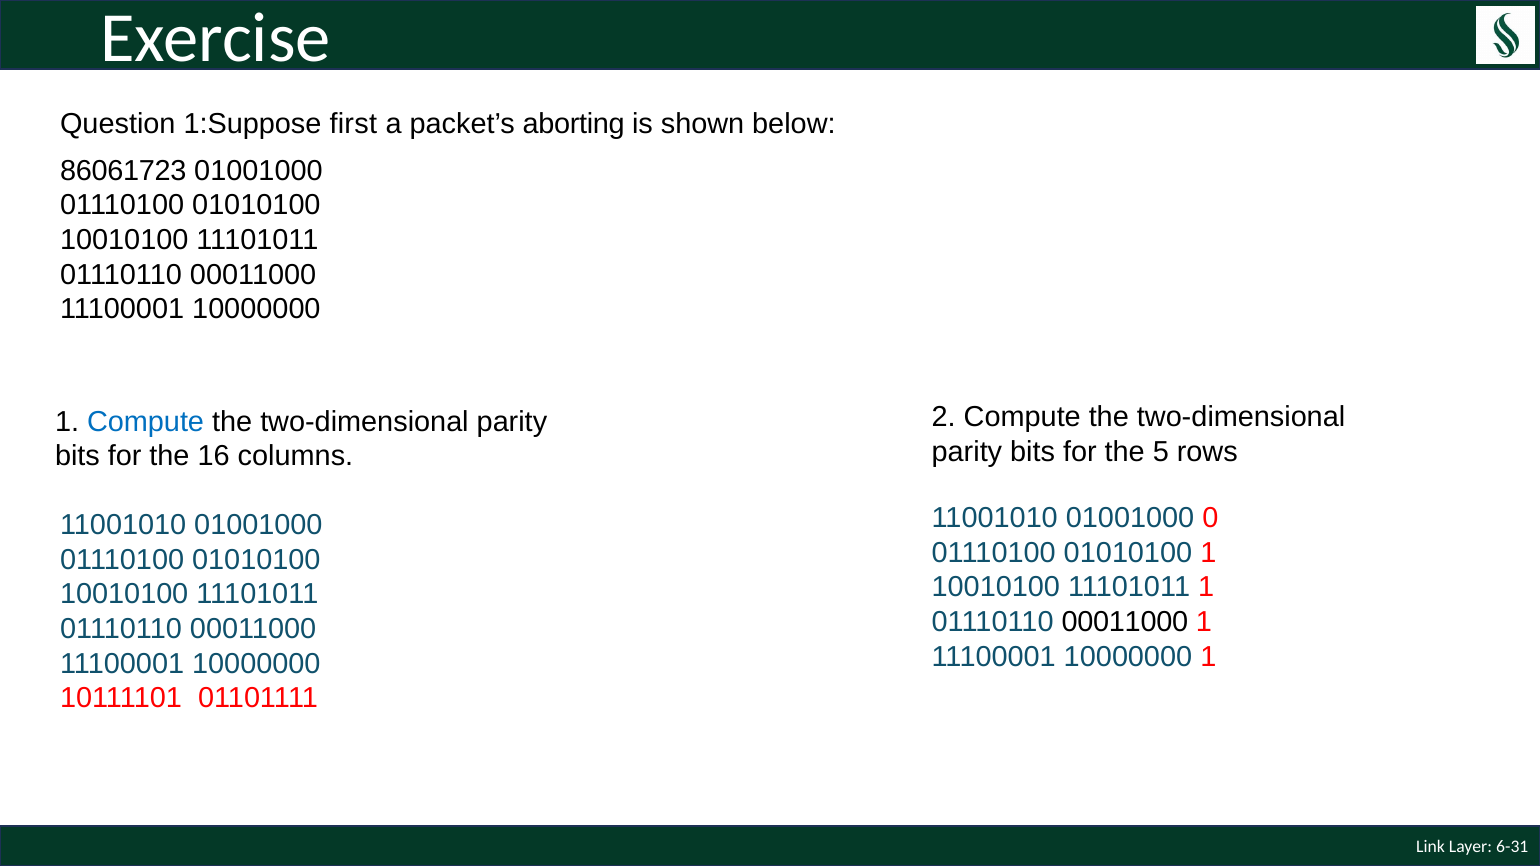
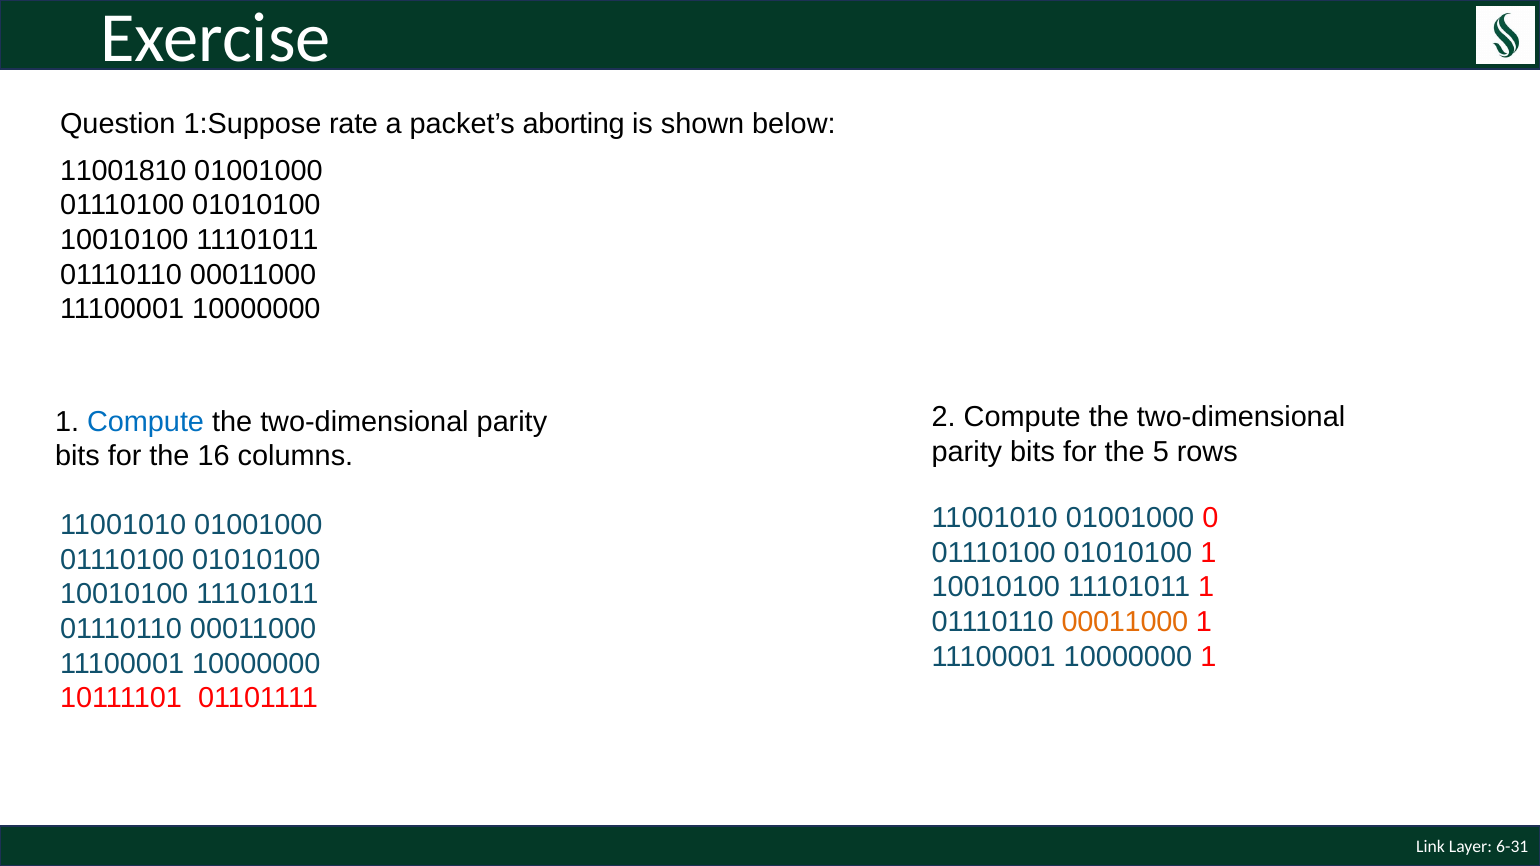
first: first -> rate (354, 124)
86061723: 86061723 -> 11001810 (123, 171)
00011000 colour: black -> orange (1125, 622)
